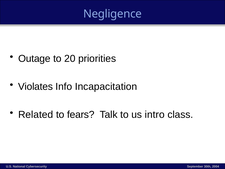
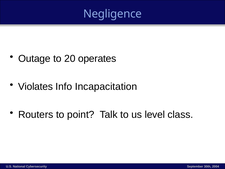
priorities: priorities -> operates (97, 58)
Related: Related -> Routers (36, 114)
fears: fears -> point (81, 114)
intro: intro -> level (155, 114)
